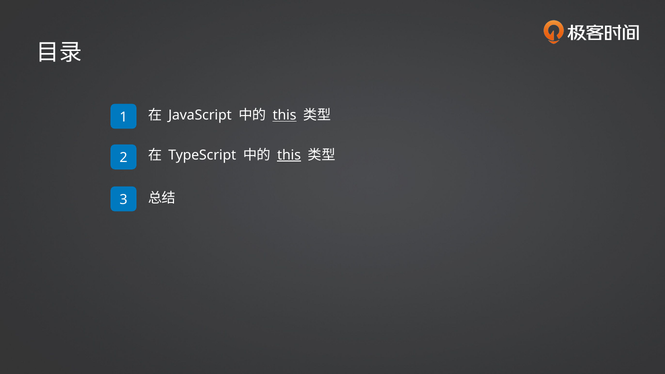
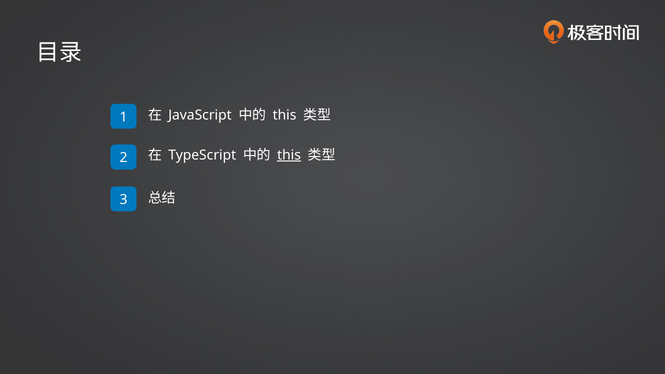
this underline: present -> none (285, 115)
